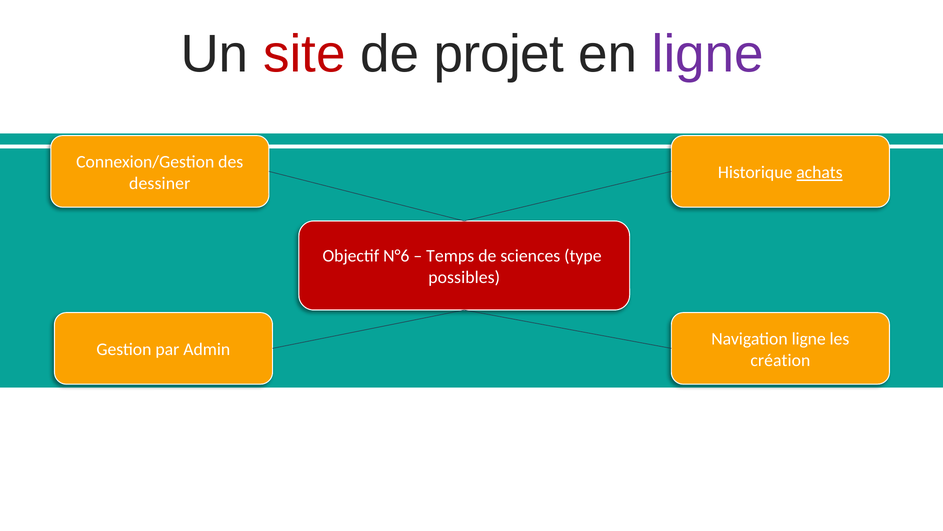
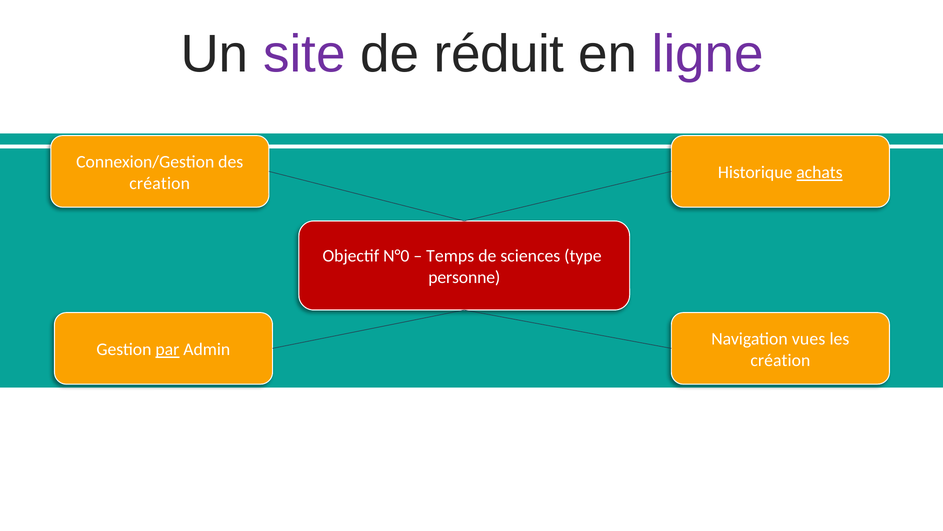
site colour: red -> purple (304, 54)
projet: projet -> réduit (499, 54)
dessiner: dessiner -> création (160, 183)
N°6: N°6 -> N°0 (396, 256)
possibles: possibles -> personne (464, 277)
Navigation ligne: ligne -> vues (809, 339)
par underline: none -> present (167, 349)
